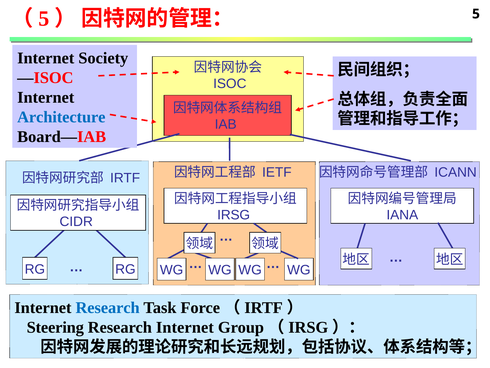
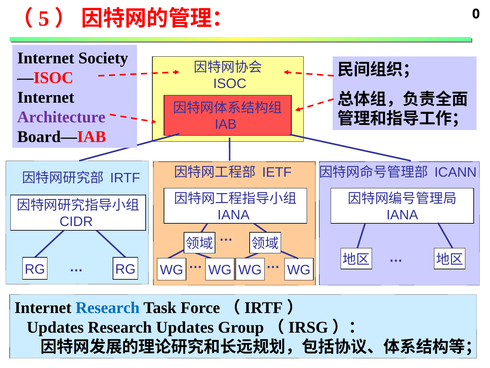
5: 5 -> 0 (476, 14)
Architecture colour: blue -> purple (61, 117)
IRSG: IRSG -> IANA (234, 215)
Steering: Steering -> Updates (55, 327)
Research Internet: Internet -> Updates (185, 327)
